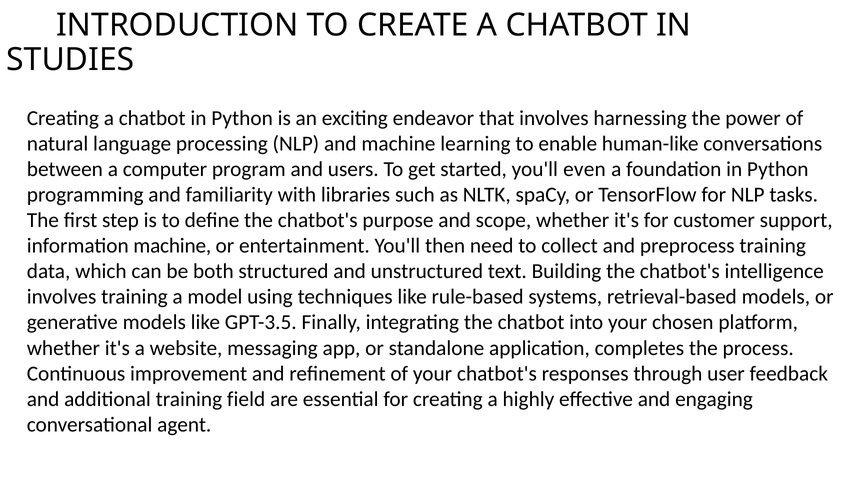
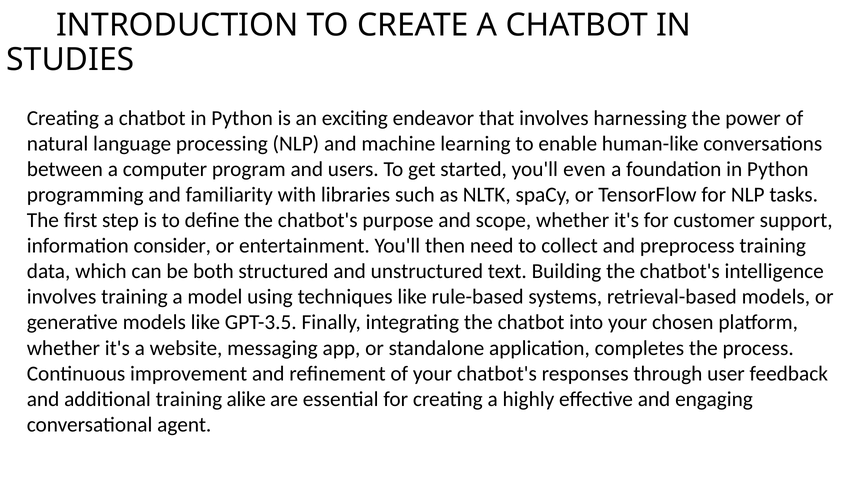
information machine: machine -> consider (172, 246)
field: field -> alike (246, 399)
